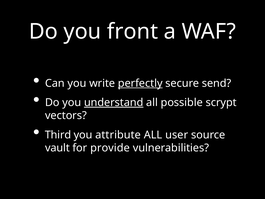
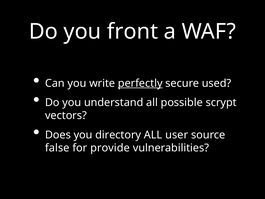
send: send -> used (217, 83)
understand underline: present -> none (114, 102)
Third: Third -> Does (58, 135)
attribute: attribute -> directory (118, 135)
vault: vault -> false (57, 148)
